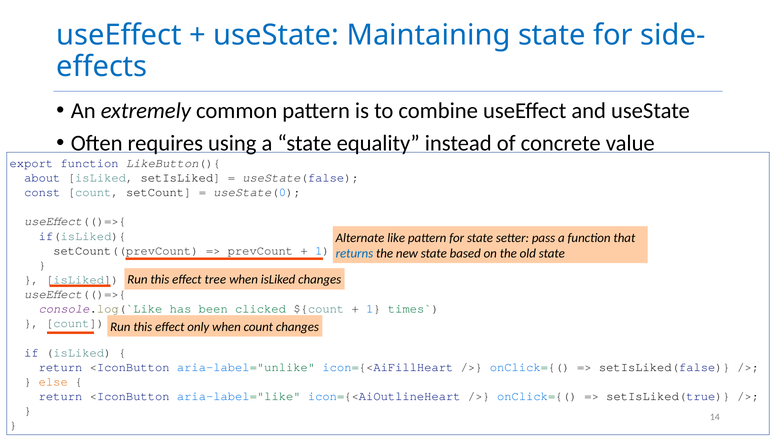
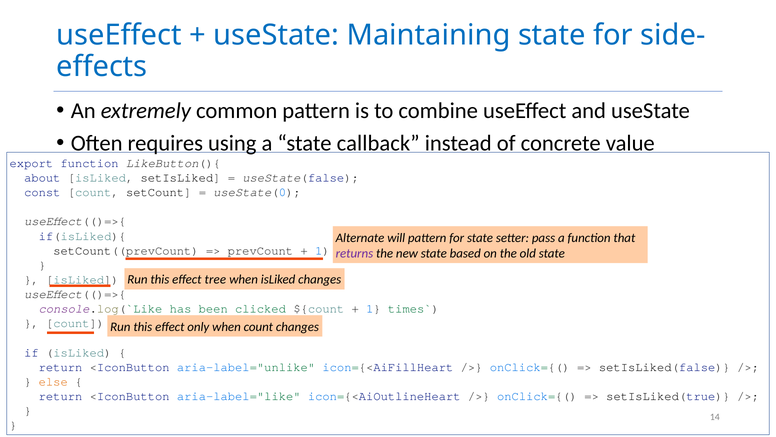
equality: equality -> callback (378, 143)
like: like -> will (396, 237)
returns colour: blue -> purple (354, 253)
